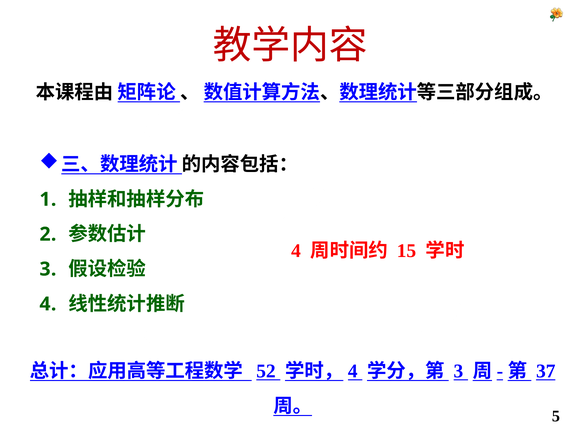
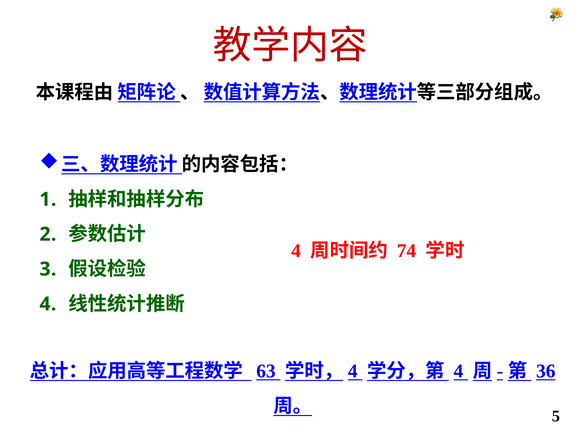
15: 15 -> 74 (406, 251)
52: 52 -> 63 (266, 371)
3: 3 -> 4 (458, 371)
37: 37 -> 36 (546, 371)
